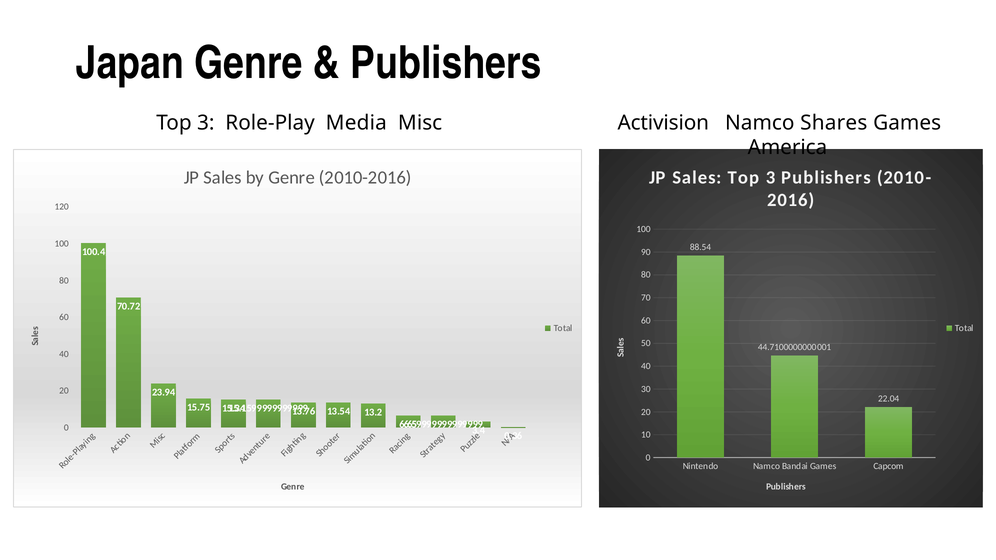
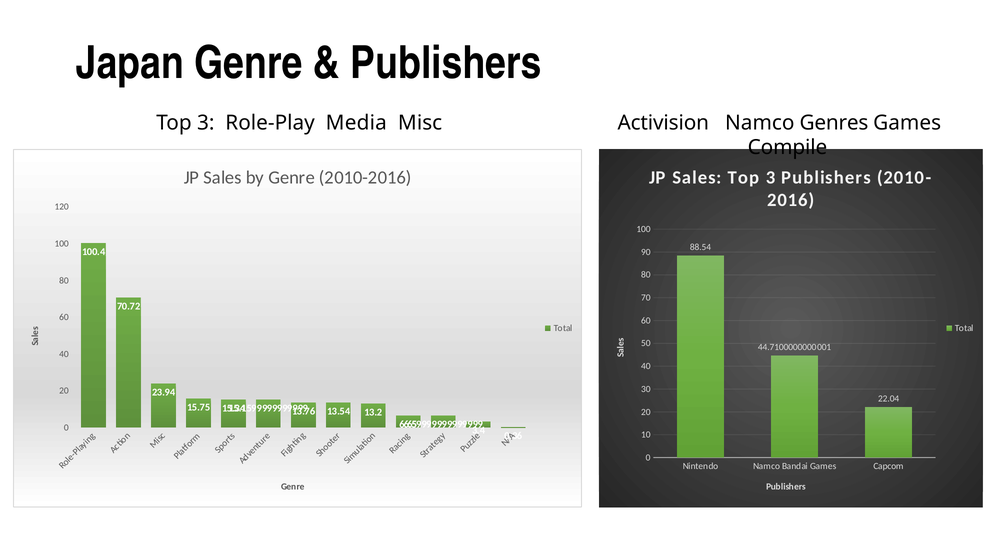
Shares: Shares -> Genres (834, 123)
America: America -> Compile (787, 148)
